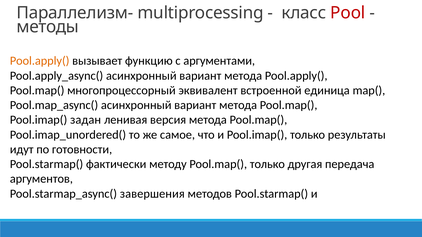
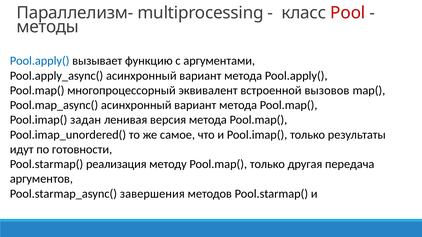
Pool.apply( colour: orange -> blue (40, 61)
единица: единица -> вызовов (327, 91)
фактически: фактически -> реализация (116, 164)
